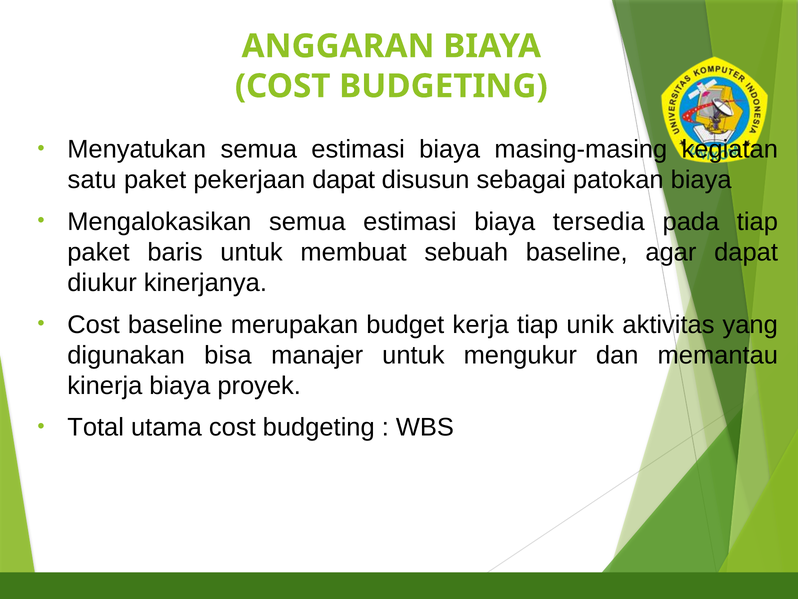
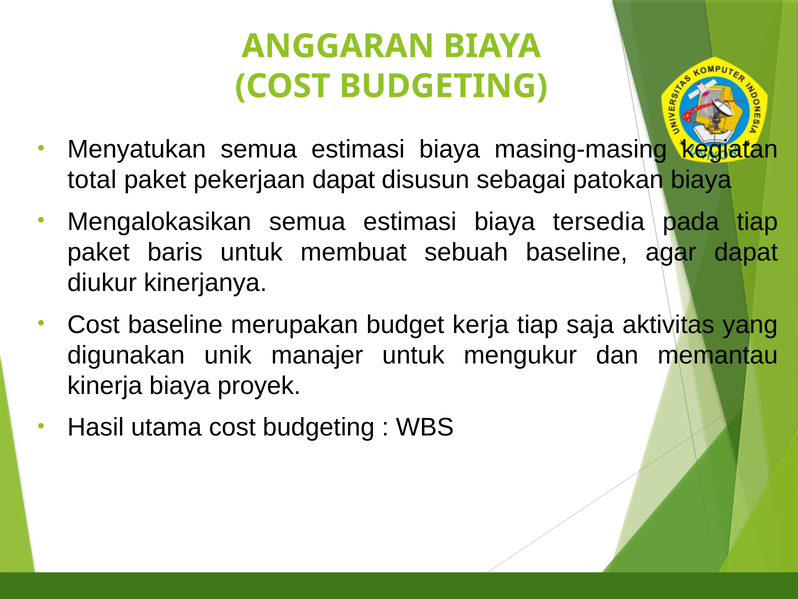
satu: satu -> total (92, 180)
unik: unik -> saja (590, 324)
bisa: bisa -> unik (228, 355)
Total: Total -> Hasil (96, 427)
